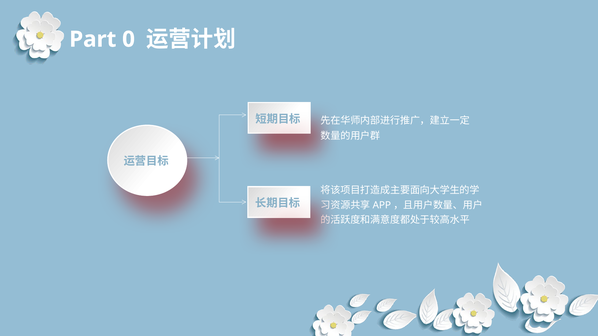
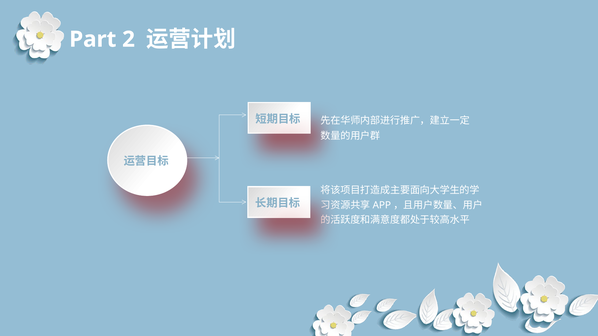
0: 0 -> 2 (129, 39)
